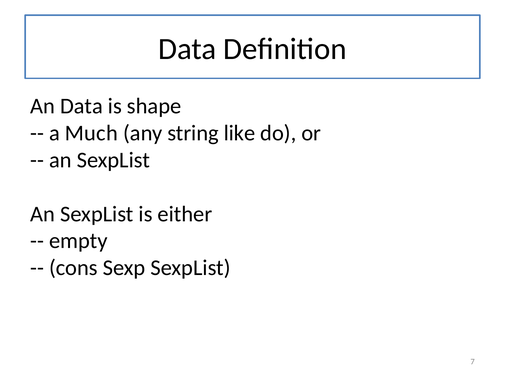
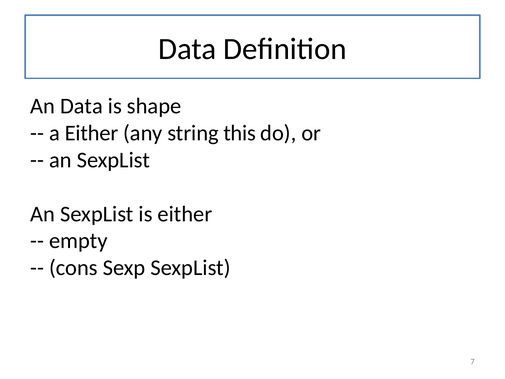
a Much: Much -> Either (92, 133)
like: like -> this (240, 133)
